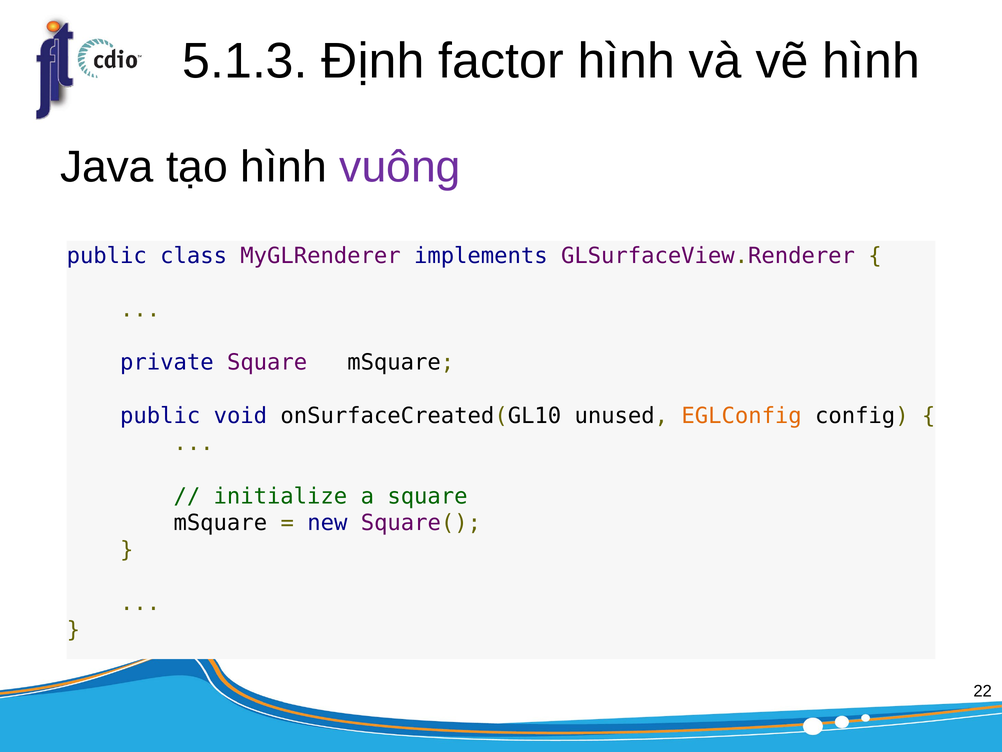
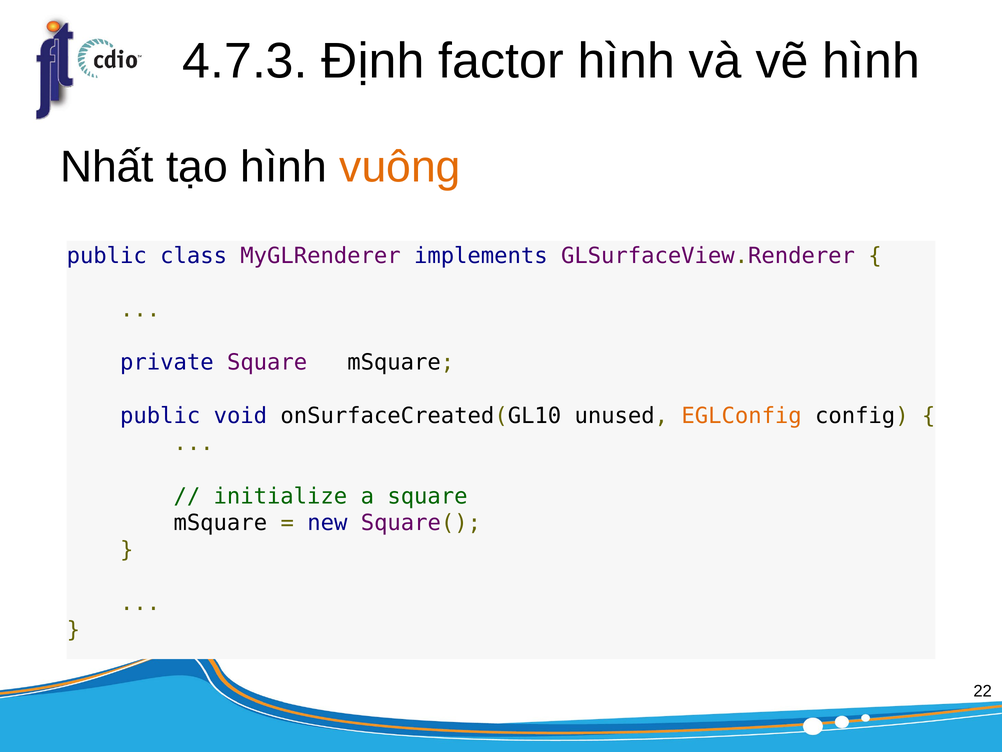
5.1.3: 5.1.3 -> 4.7.3 (245, 61)
Java: Java -> Nhất (107, 167)
vuông colour: purple -> orange (400, 167)
